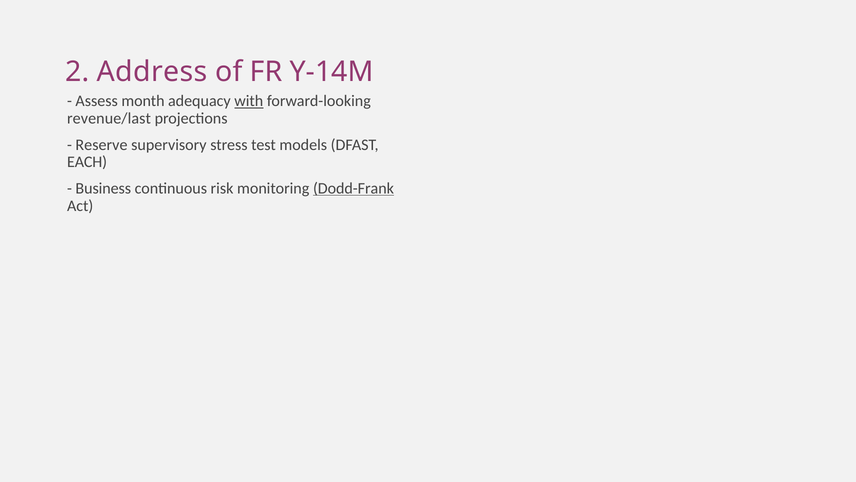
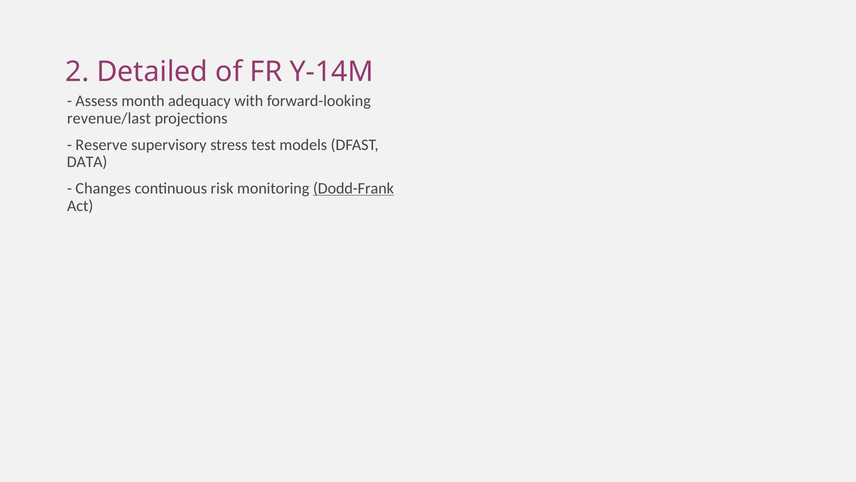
Address: Address -> Detailed (152, 72)
with underline: present -> none (249, 101)
EACH: EACH -> DATA (87, 162)
Business: Business -> Changes (103, 188)
